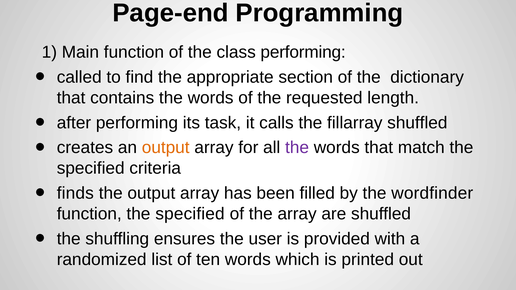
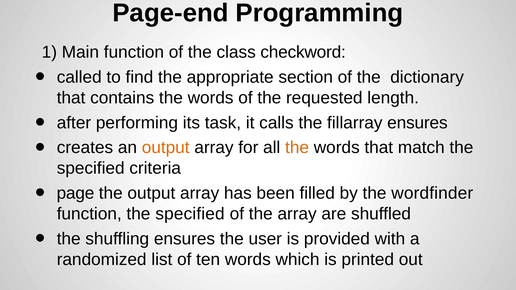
class performing: performing -> checkword (303, 52)
fillarray shuffled: shuffled -> ensures (417, 123)
the colour: purple -> orange (297, 148)
finds: finds -> page (75, 193)
